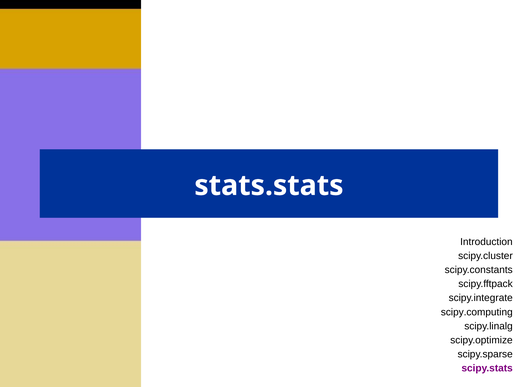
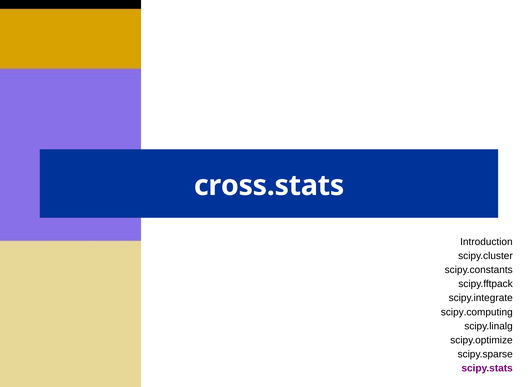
stats.stats: stats.stats -> cross.stats (269, 186)
